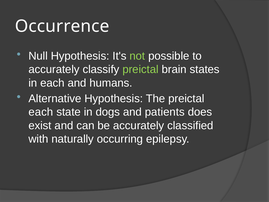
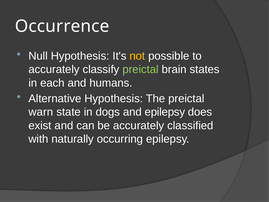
not colour: light green -> yellow (137, 56)
each: each -> warn (41, 112)
and patients: patients -> epilepsy (165, 112)
